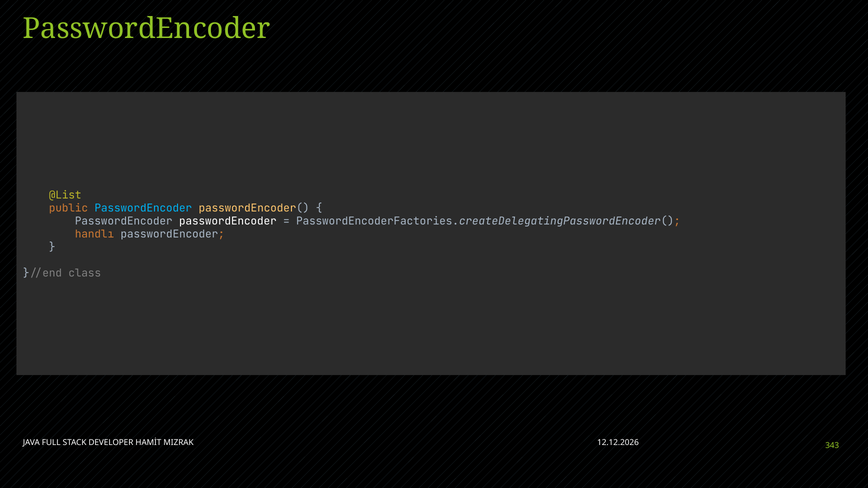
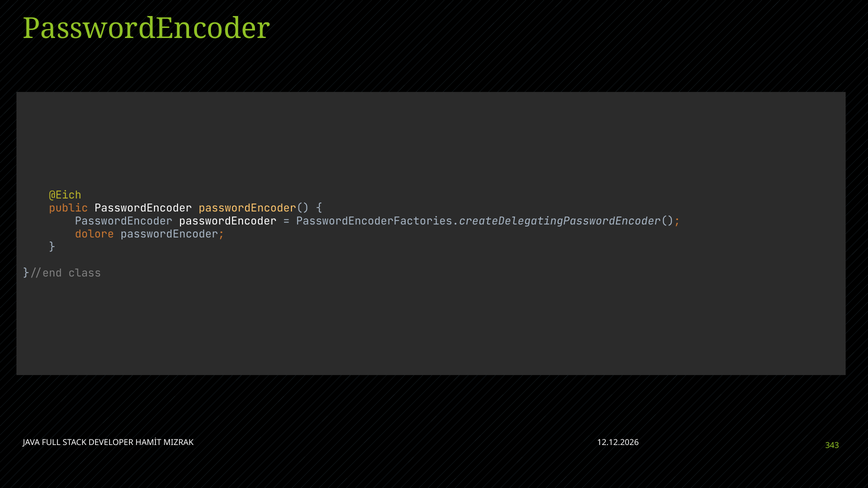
@List: @List -> @Eich (65, 195)
PasswordEncoder colour: light blue -> white (143, 208)
handlı: handlı -> dolore (94, 234)
